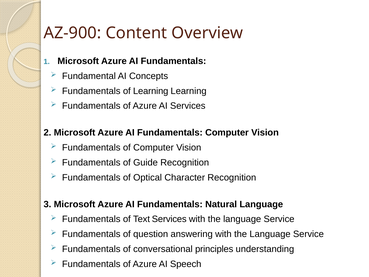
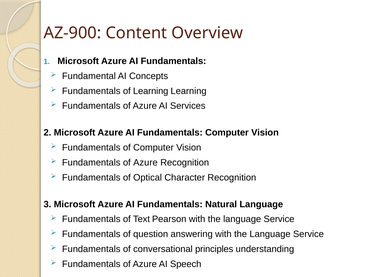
Guide: Guide -> Azure (145, 162)
Text Services: Services -> Pearson (169, 219)
